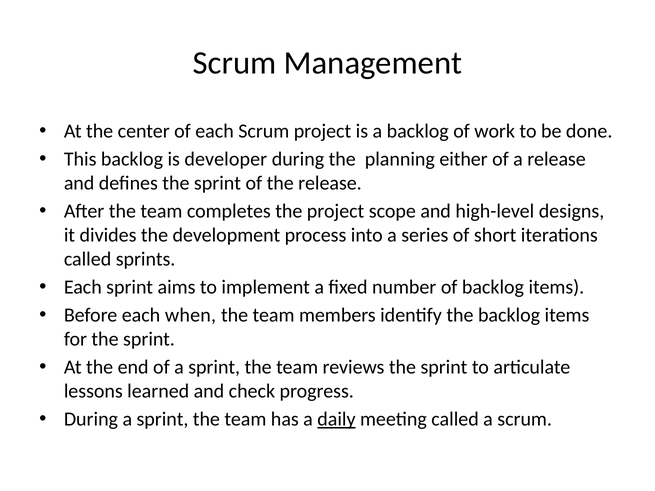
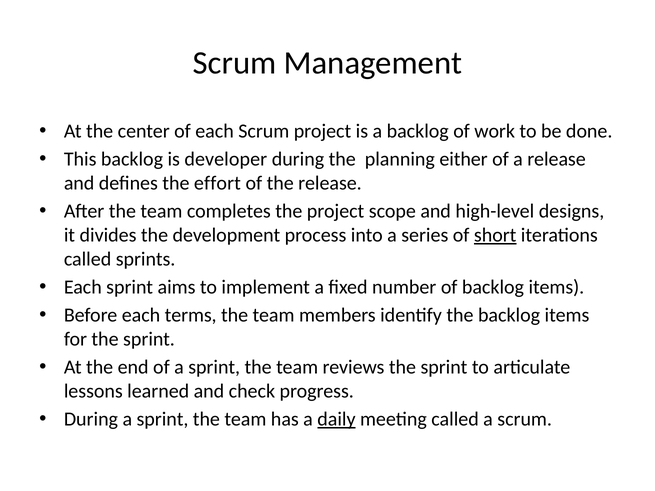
defines the sprint: sprint -> effort (217, 183)
short underline: none -> present (495, 235)
when: when -> terms (191, 315)
